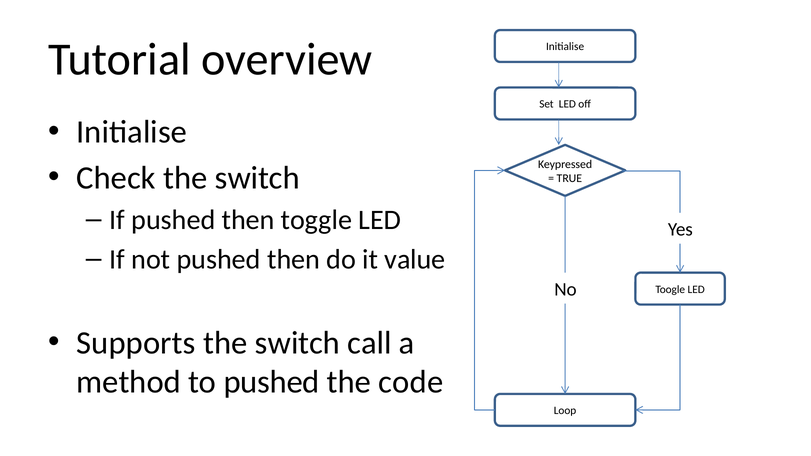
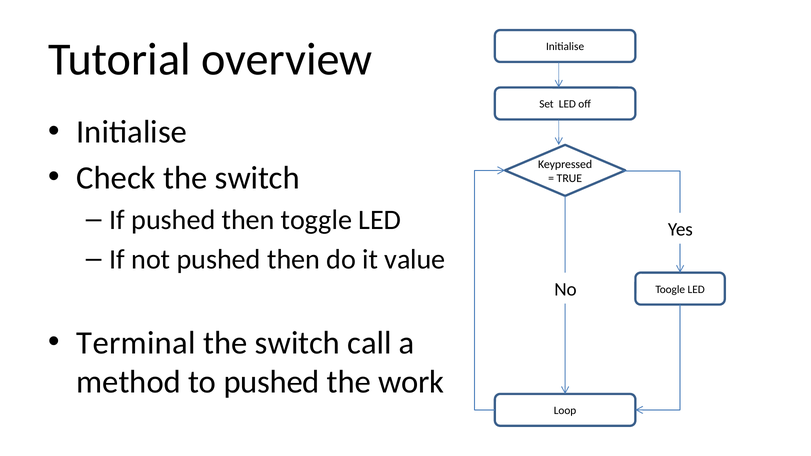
Supports: Supports -> Terminal (136, 343)
code: code -> work (411, 382)
